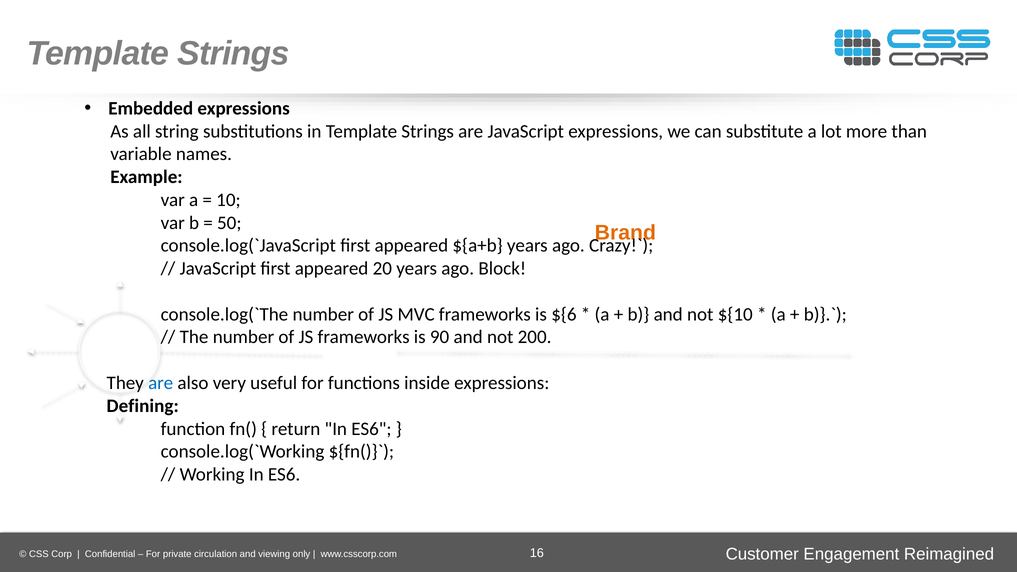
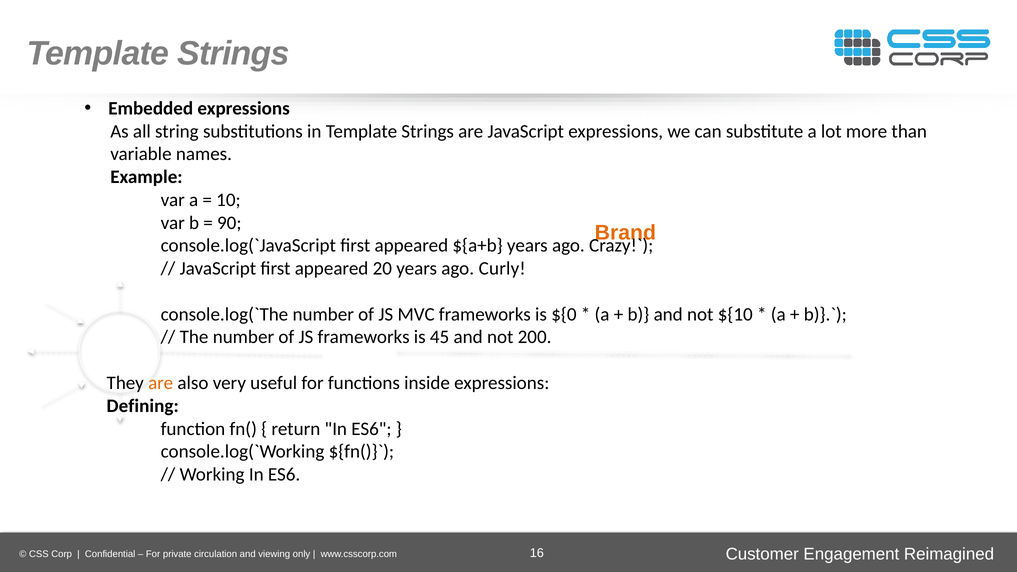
50: 50 -> 90 (229, 223)
Block: Block -> Curly (502, 269)
${6: ${6 -> ${0 (564, 314)
90: 90 -> 45 (440, 337)
are colour: blue -> orange (161, 383)
